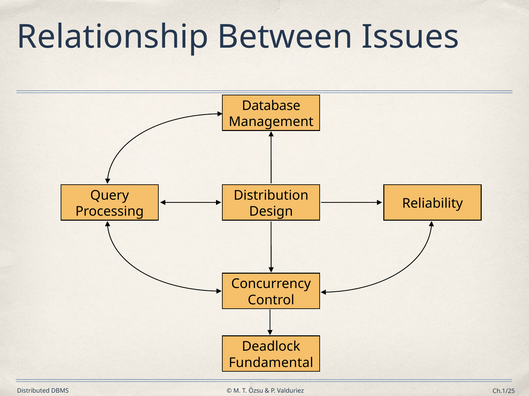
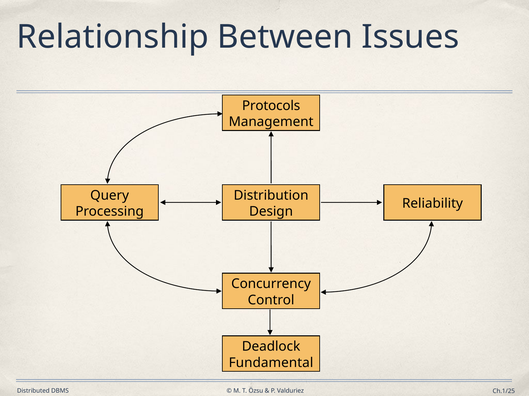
Database: Database -> Protocols (271, 106)
